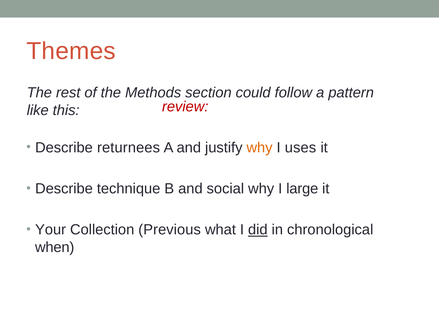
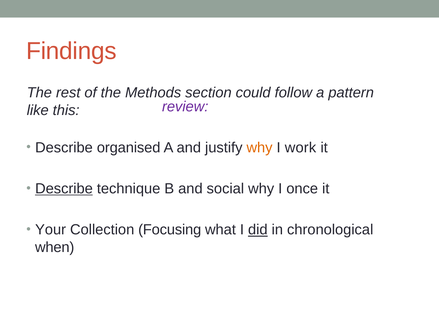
Themes: Themes -> Findings (71, 51)
review colour: red -> purple (185, 106)
returnees: returnees -> organised (129, 147)
uses: uses -> work (300, 147)
Describe underline: none -> present (64, 188)
large: large -> once (302, 188)
Previous: Previous -> Focusing (170, 229)
